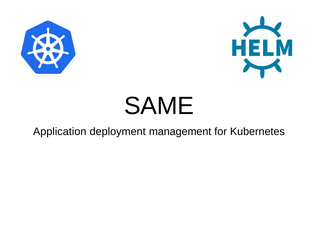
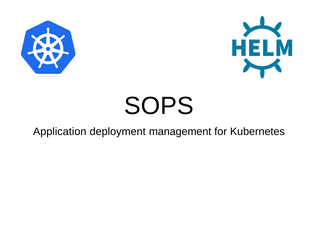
SAME: SAME -> SOPS (159, 106)
